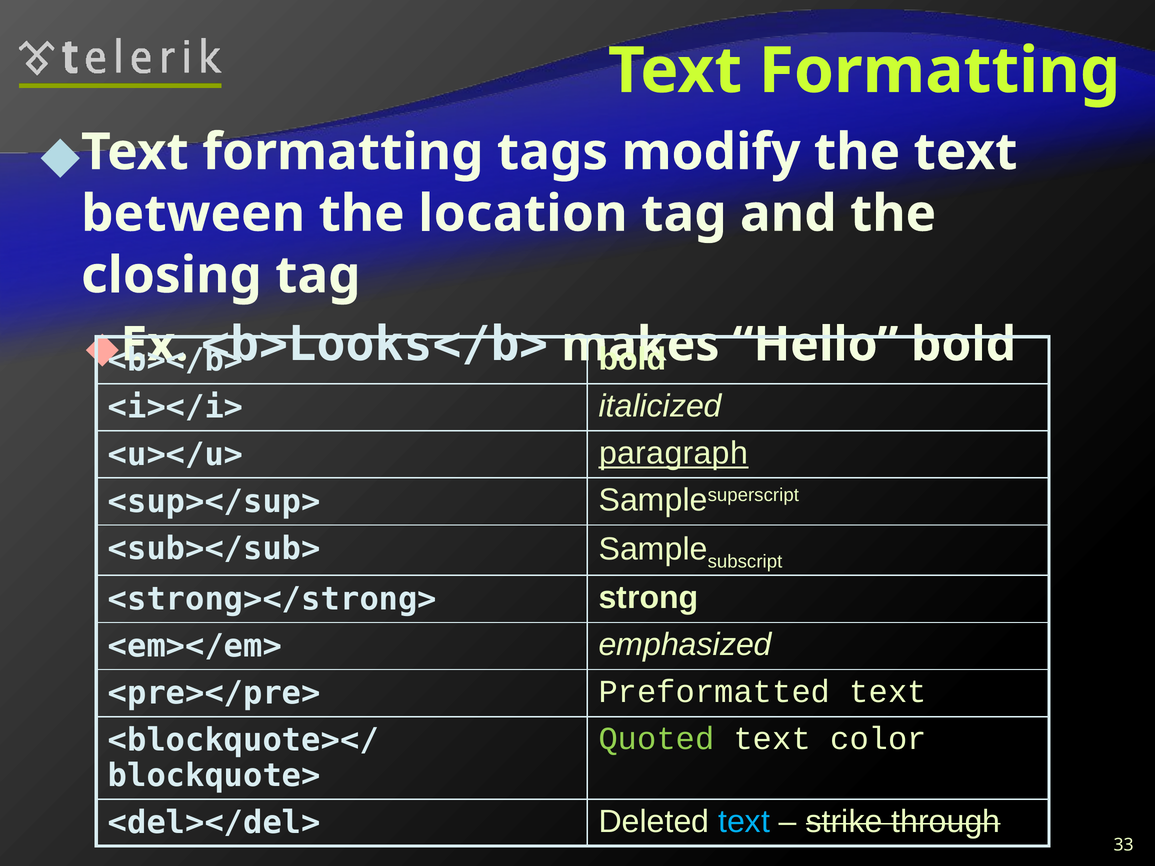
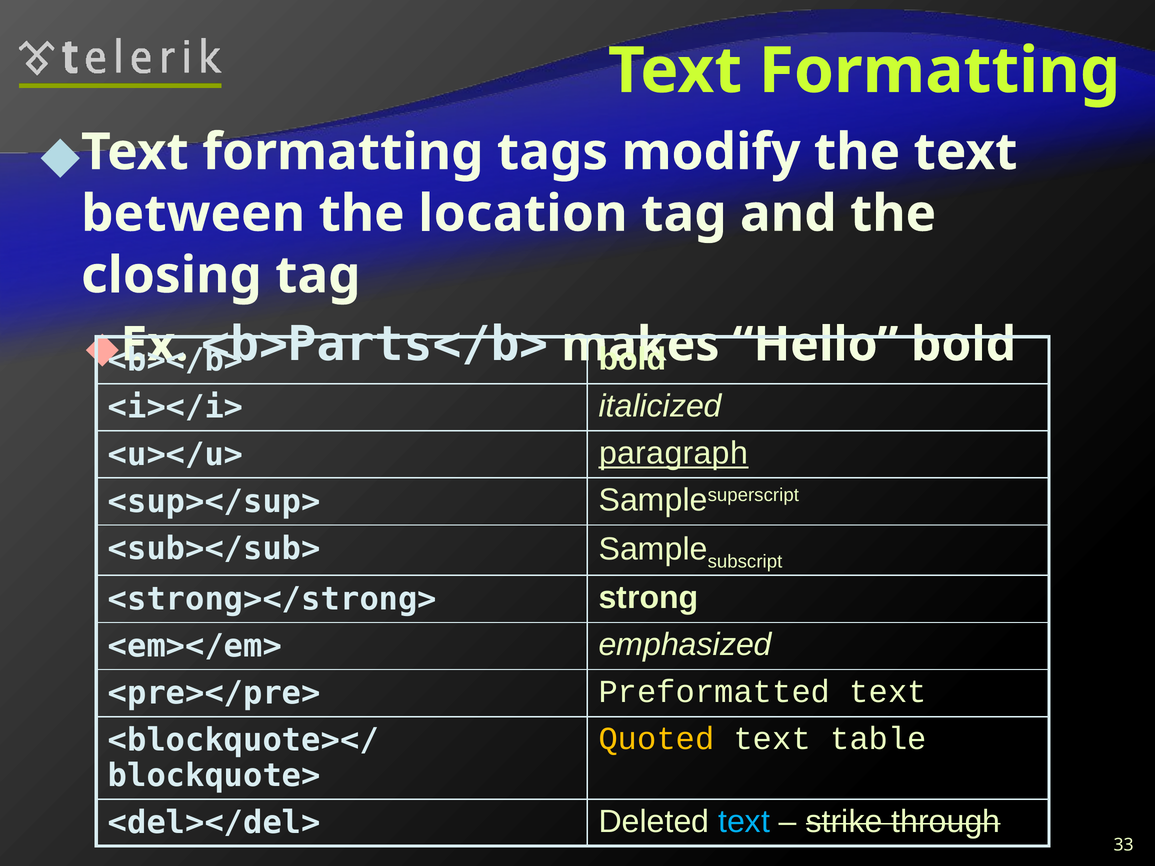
<b>Looks</b>: <b>Looks</b> -> <b>Parts</b> (375, 345)
Quoted colour: light green -> yellow (657, 739)
color: color -> table (878, 739)
